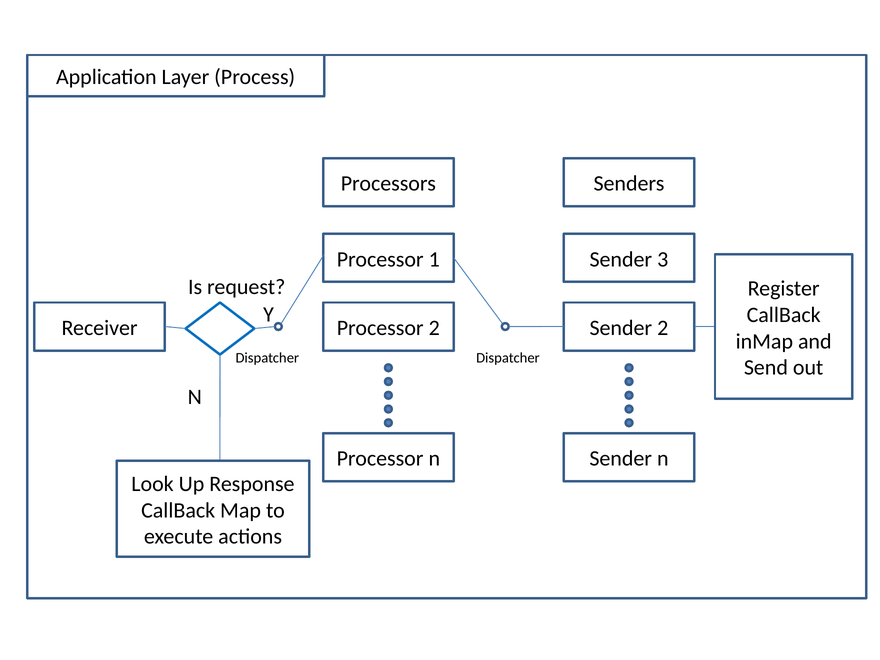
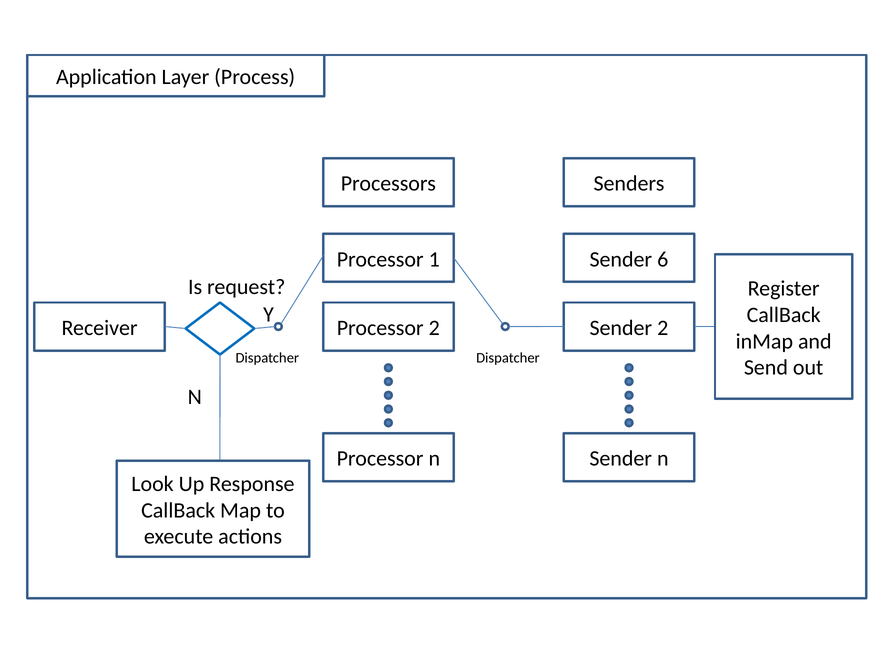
3: 3 -> 6 (663, 259)
